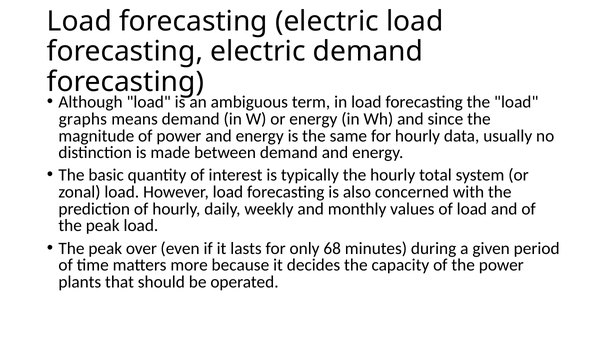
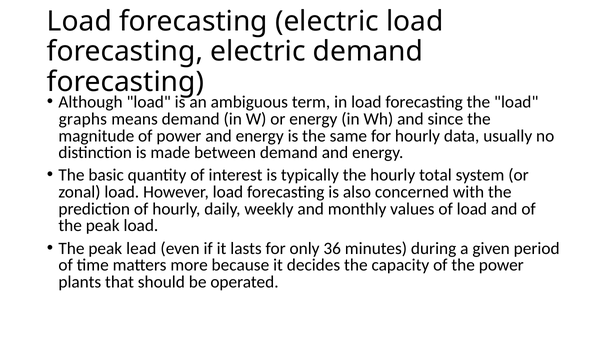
over: over -> lead (141, 248)
68: 68 -> 36 (332, 248)
